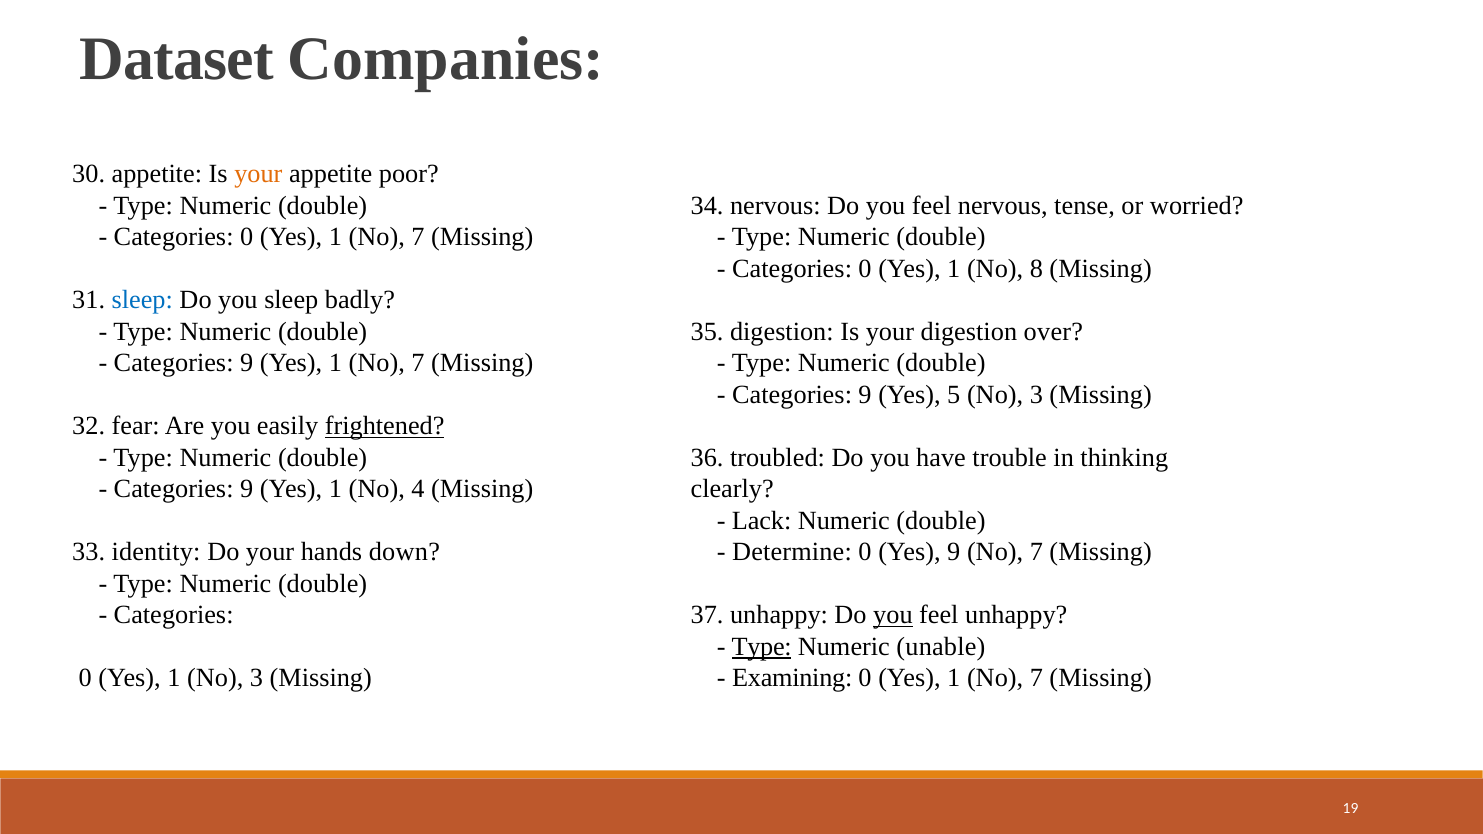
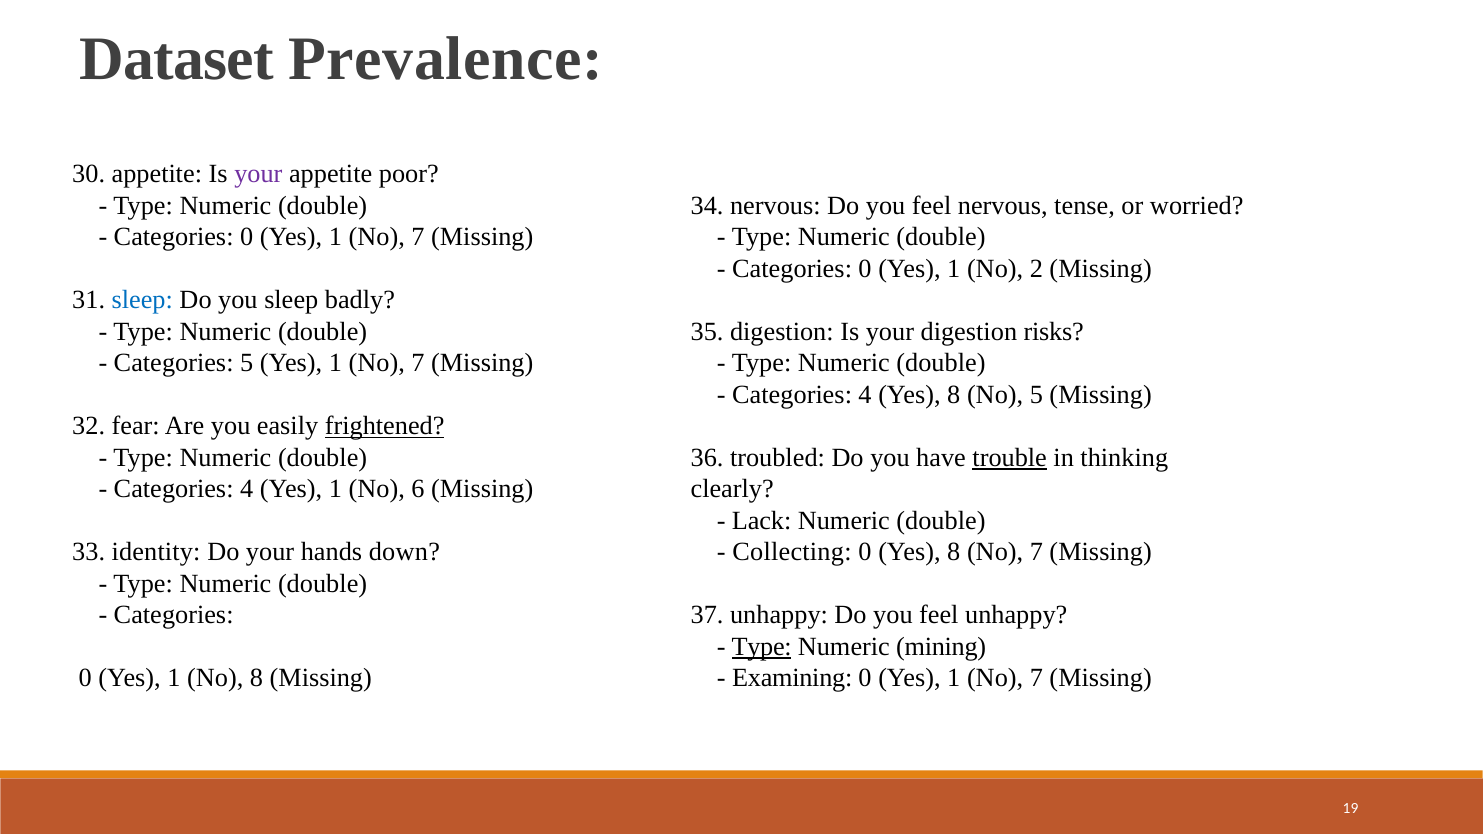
Companies: Companies -> Prevalence (446, 59)
your colour: orange -> purple (258, 174)
8: 8 -> 2 (1036, 268)
over: over -> risks (1054, 332)
9: 9 -> 5 (247, 363)
9: 9 -> 4 (865, 395)
5: 5 -> 8 (954, 395)
3: 3 -> 5 (1036, 395)
trouble underline: none -> present (1010, 458)
9: 9 -> 4 (247, 489)
4: 4 -> 6 (418, 489)
Determine: Determine -> Collecting (792, 552)
0 Yes 9: 9 -> 8 (954, 552)
you underline: present -> none (893, 615)
unable: unable -> mining (941, 647)
1 No 3: 3 -> 8 (256, 678)
